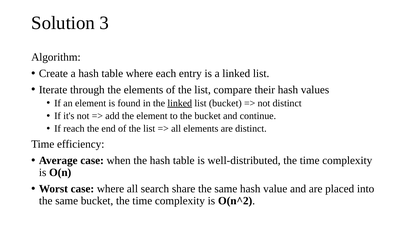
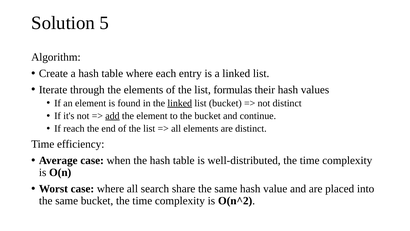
3: 3 -> 5 (104, 23)
compare: compare -> formulas (233, 90)
add underline: none -> present (112, 116)
